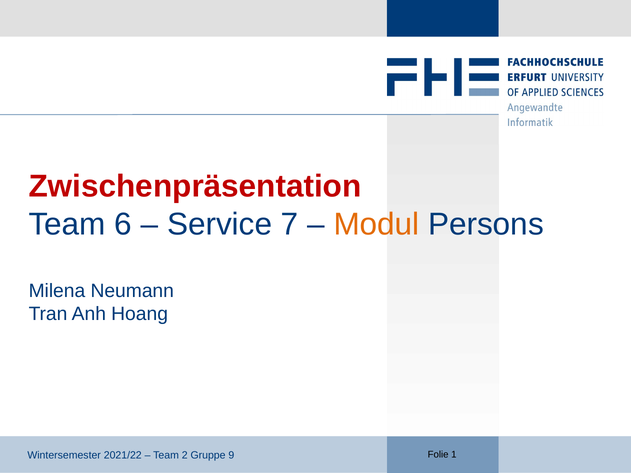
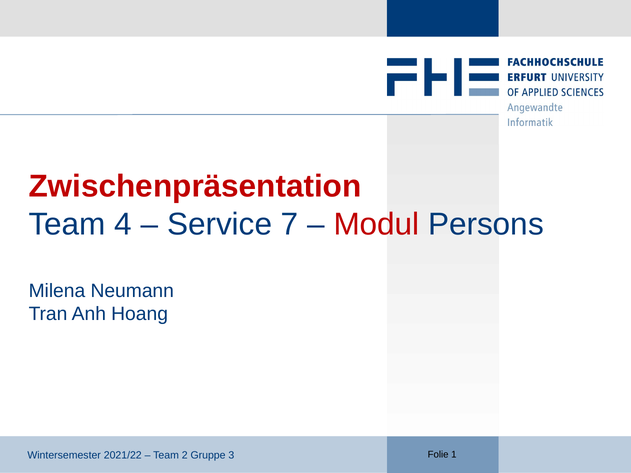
6: 6 -> 4 (123, 225)
Modul colour: orange -> red (376, 225)
9: 9 -> 3 (231, 455)
